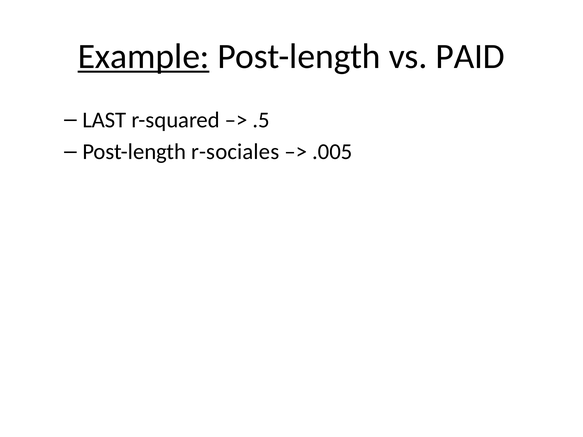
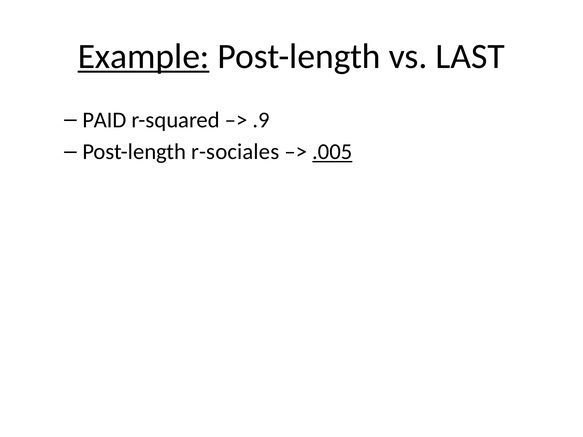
PAID: PAID -> LAST (470, 56)
LAST: LAST -> PAID (104, 120)
.5: .5 -> .9 (261, 120)
.005 underline: none -> present (332, 152)
